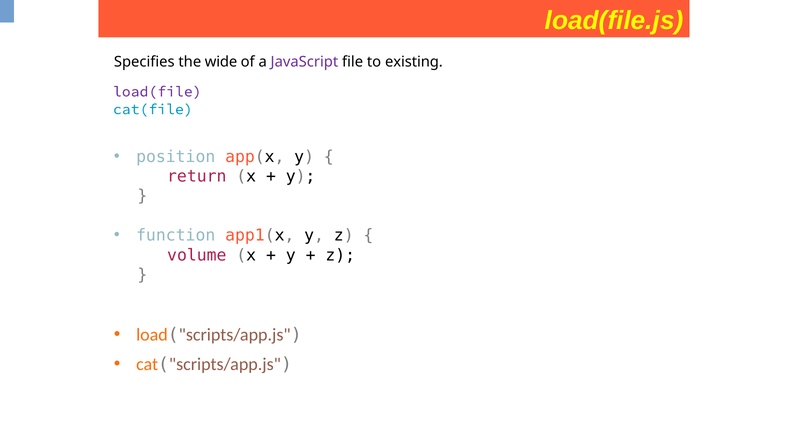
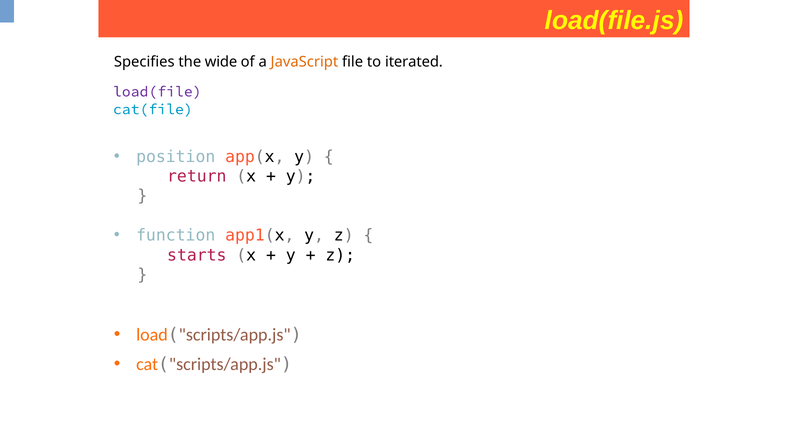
JavaScript colour: purple -> orange (304, 62)
existing: existing -> iterated (414, 62)
volume: volume -> starts (197, 255)
